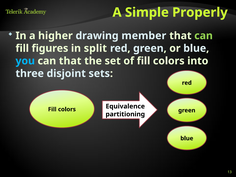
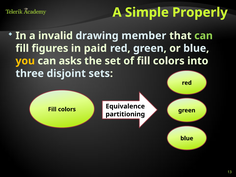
higher: higher -> invalid (55, 36)
split: split -> paid (95, 48)
you colour: light blue -> yellow (25, 61)
can that: that -> asks (70, 61)
